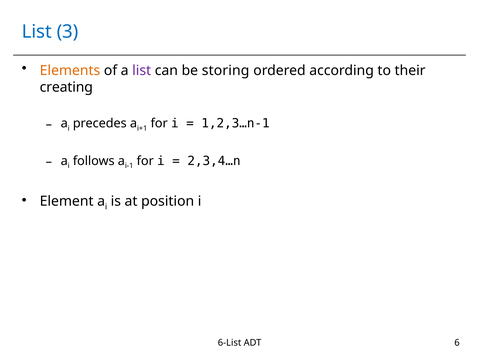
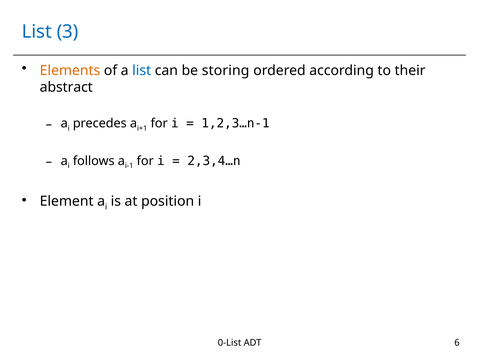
list colour: purple -> blue (142, 71)
creating: creating -> abstract (66, 87)
6-List: 6-List -> 0-List (230, 343)
